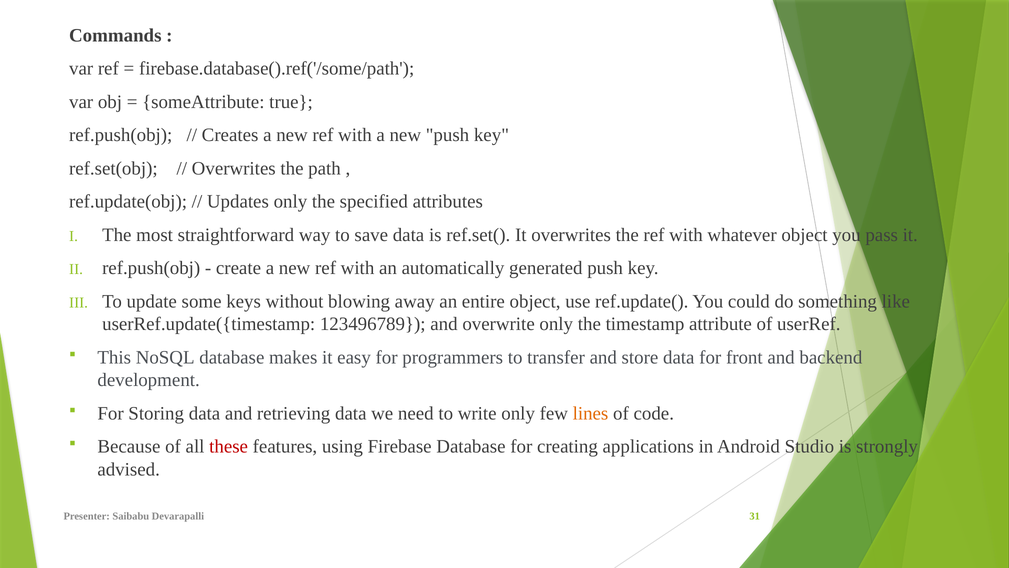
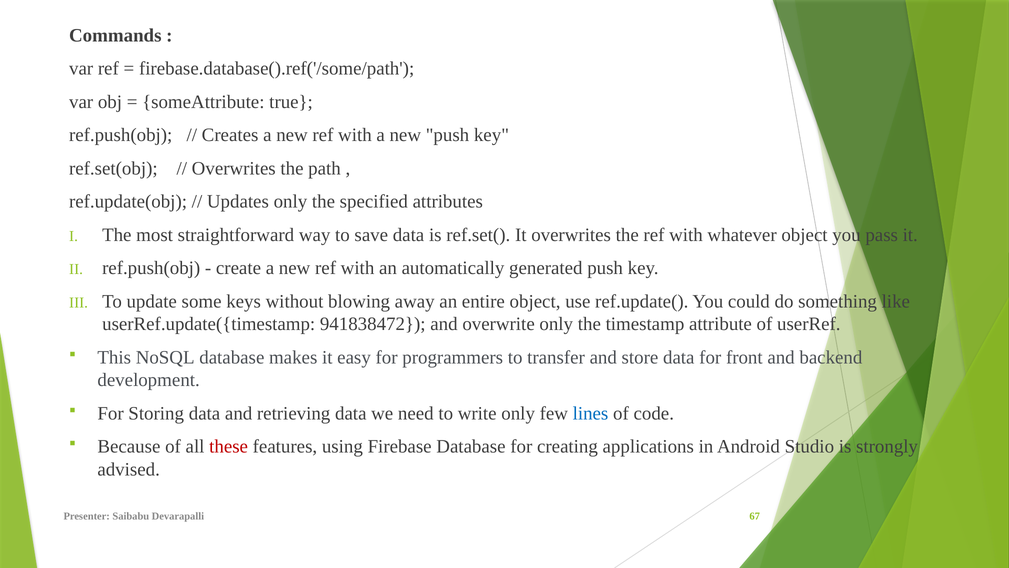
123496789: 123496789 -> 941838472 (373, 324)
lines colour: orange -> blue (590, 413)
31: 31 -> 67 (755, 516)
